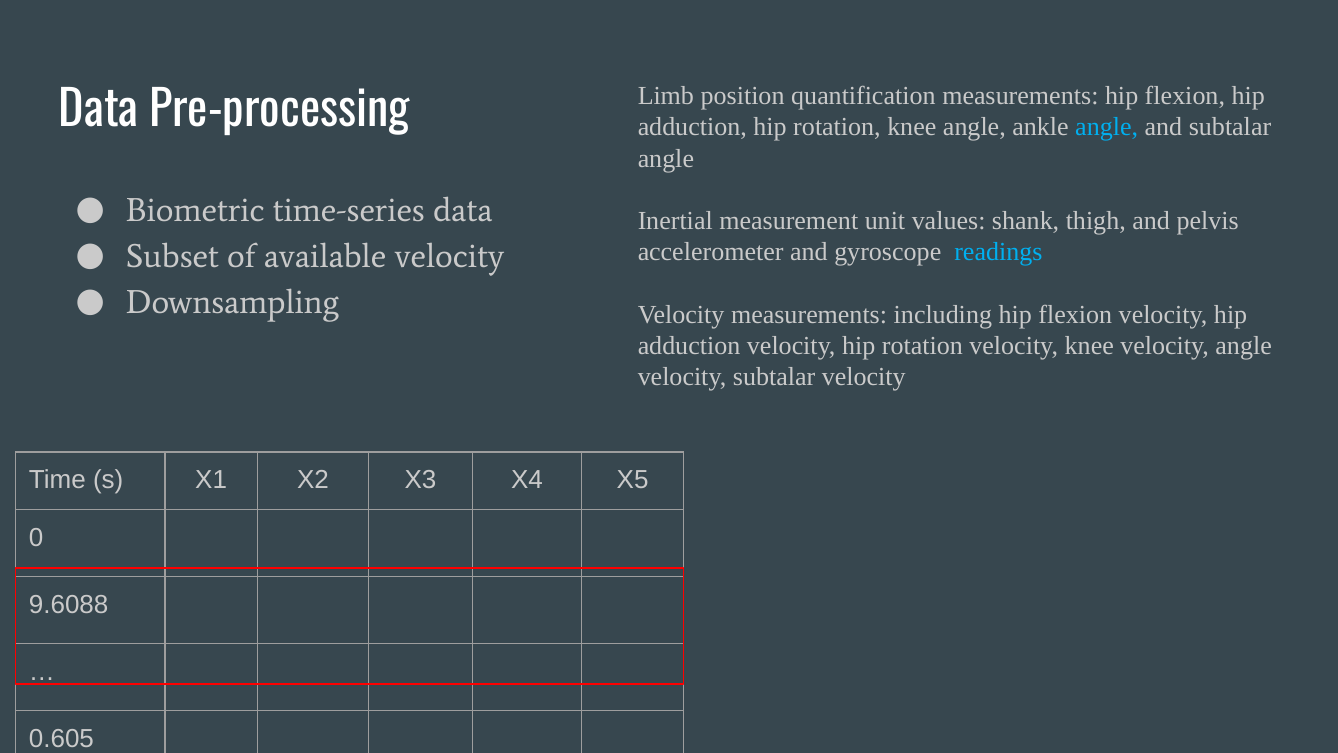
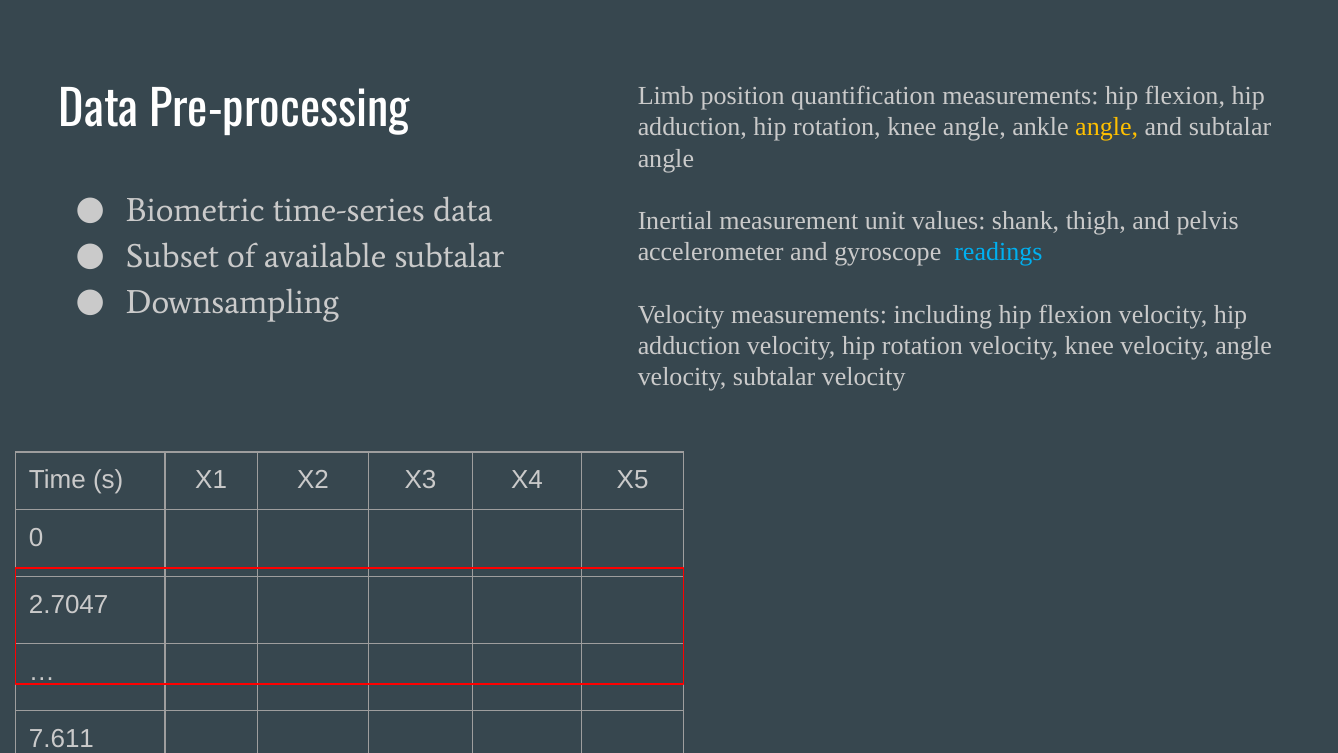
angle colour: light blue -> yellow (1107, 127)
available velocity: velocity -> subtalar (450, 257)
9.6088: 9.6088 -> 2.7047 (69, 605)
0.605: 0.605 -> 7.611 (61, 739)
